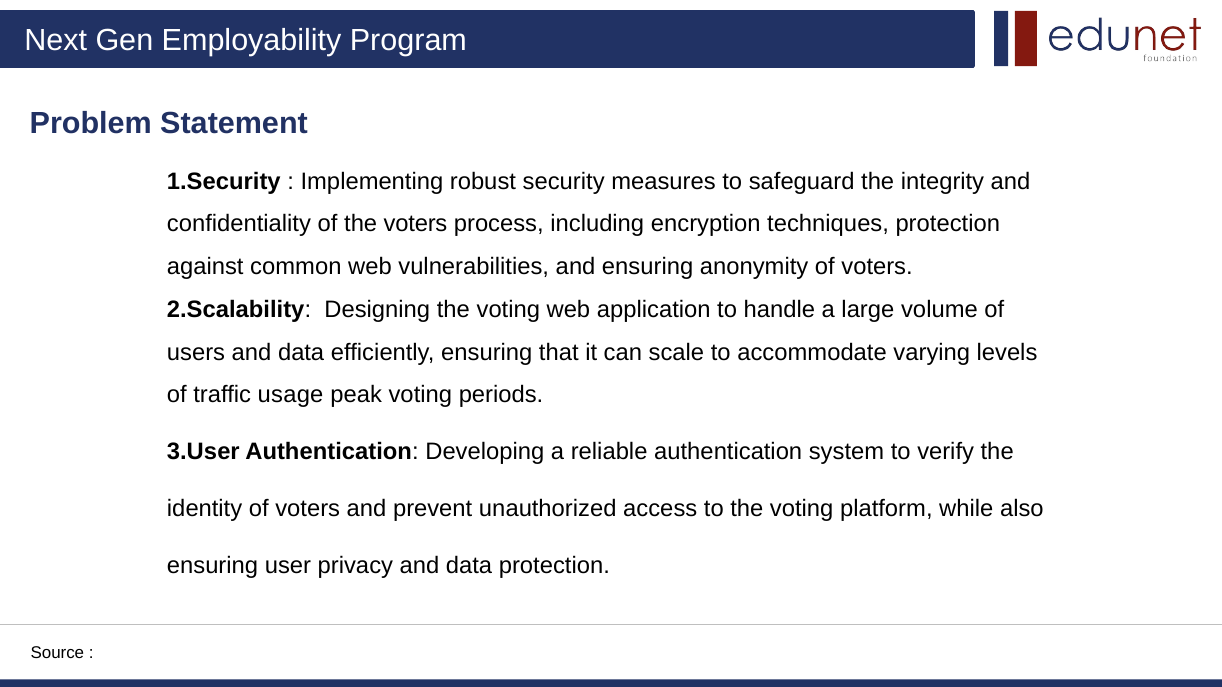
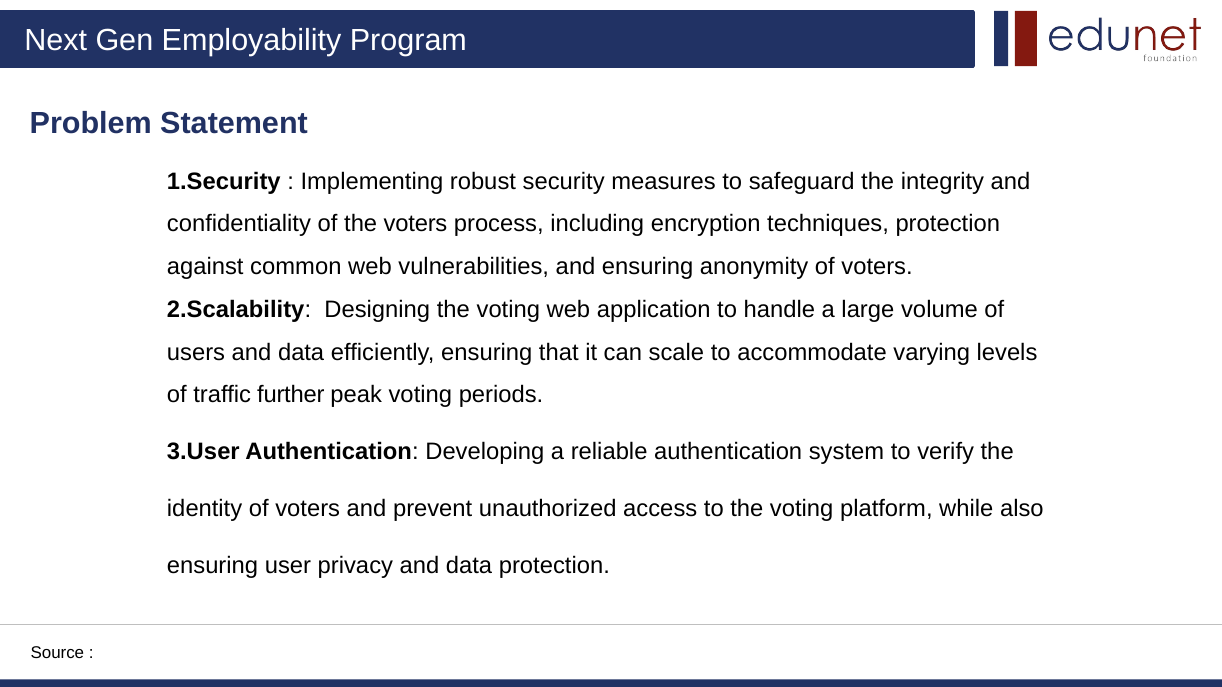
usage: usage -> further (291, 395)
